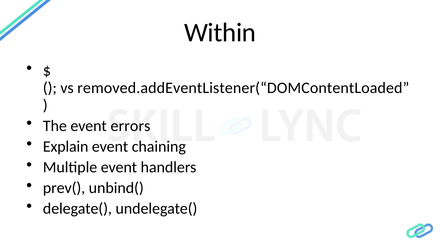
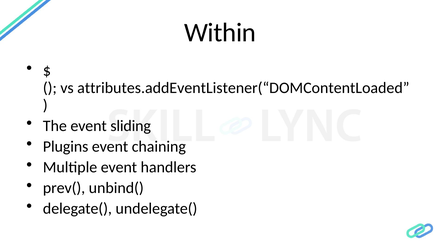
removed.addEventListener(“DOMContentLoaded: removed.addEventListener(“DOMContentLoaded -> attributes.addEventListener(“DOMContentLoaded (243, 88)
errors: errors -> sliding (131, 126)
Explain: Explain -> Plugins (66, 146)
